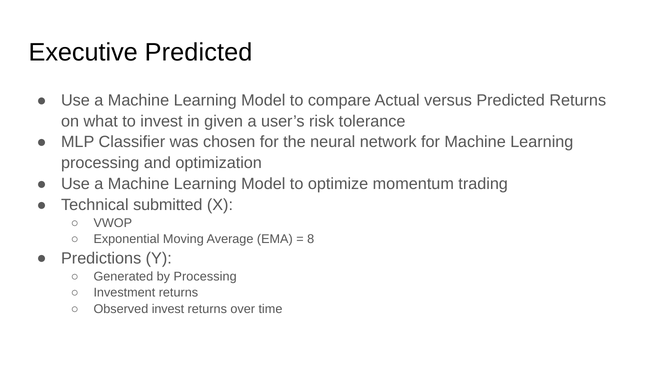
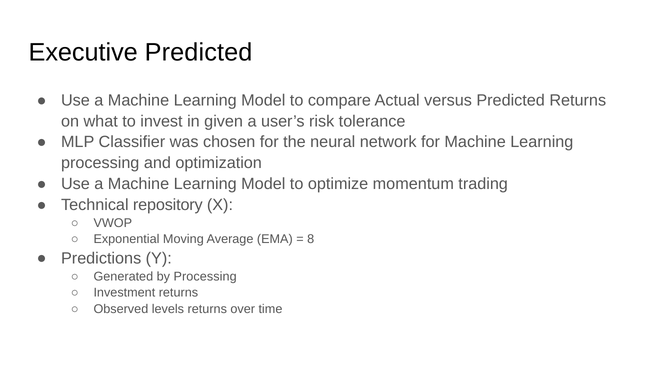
submitted: submitted -> repository (168, 205)
Observed invest: invest -> levels (168, 309)
